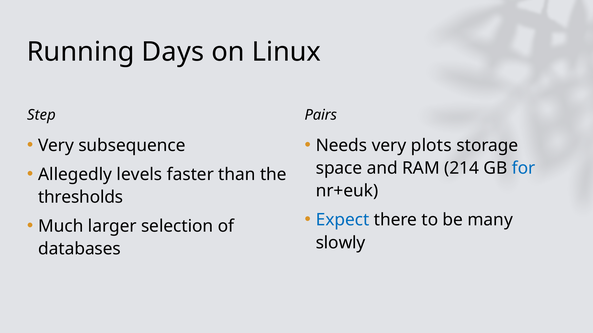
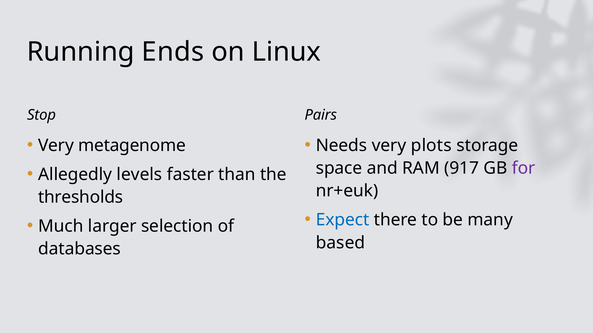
Days: Days -> Ends (173, 52)
Step: Step -> Stop (42, 115)
subsequence: subsequence -> metagenome (132, 146)
214: 214 -> 917 (462, 168)
for colour: blue -> purple (524, 168)
slowly: slowly -> based (340, 243)
